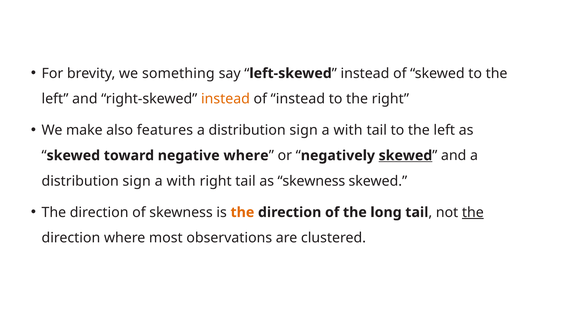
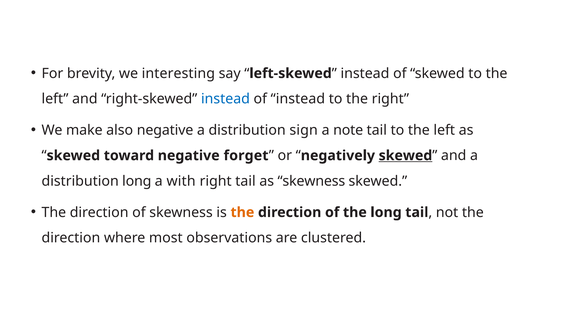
something: something -> interesting (178, 73)
instead colour: orange -> blue (225, 99)
also features: features -> negative (165, 130)
with: with -> note (348, 130)
negative where: where -> forget (246, 156)
sign: sign -> long (137, 181)
the underline: present -> none (473, 213)
